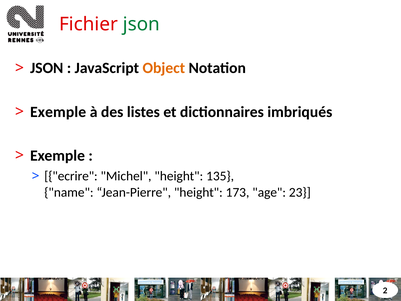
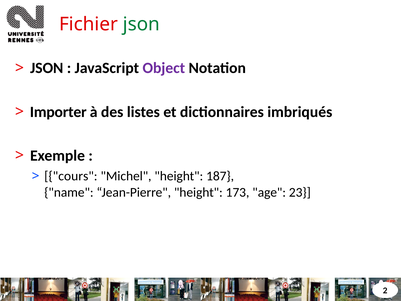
Object colour: orange -> purple (164, 68)
Exemple: Exemple -> Importer (58, 112)
ecrire: ecrire -> cours (71, 176)
135: 135 -> 187 (220, 176)
